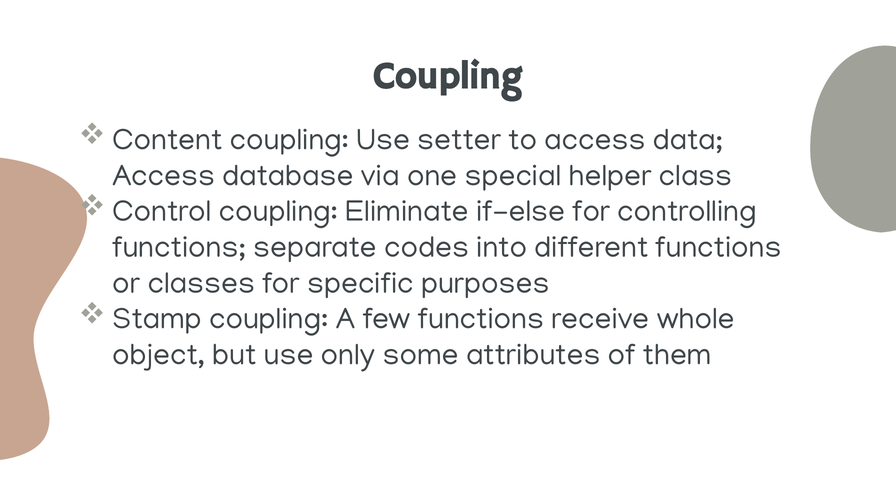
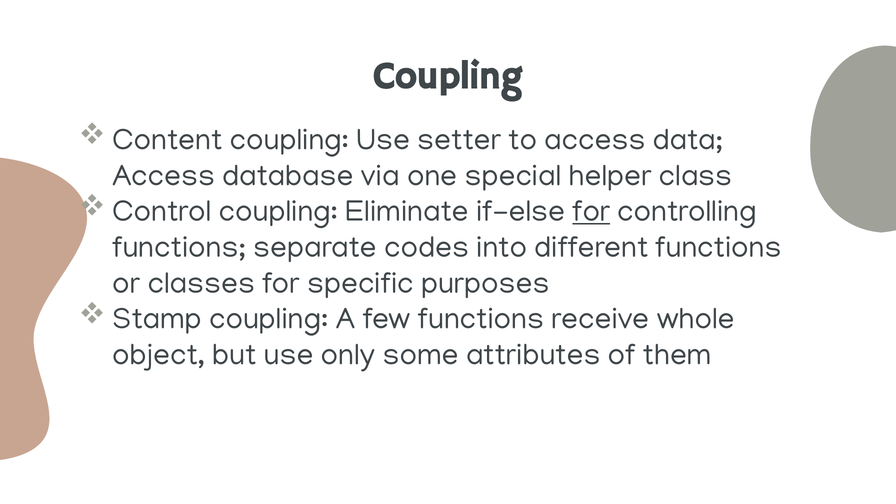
for underline: none -> present (591, 211)
